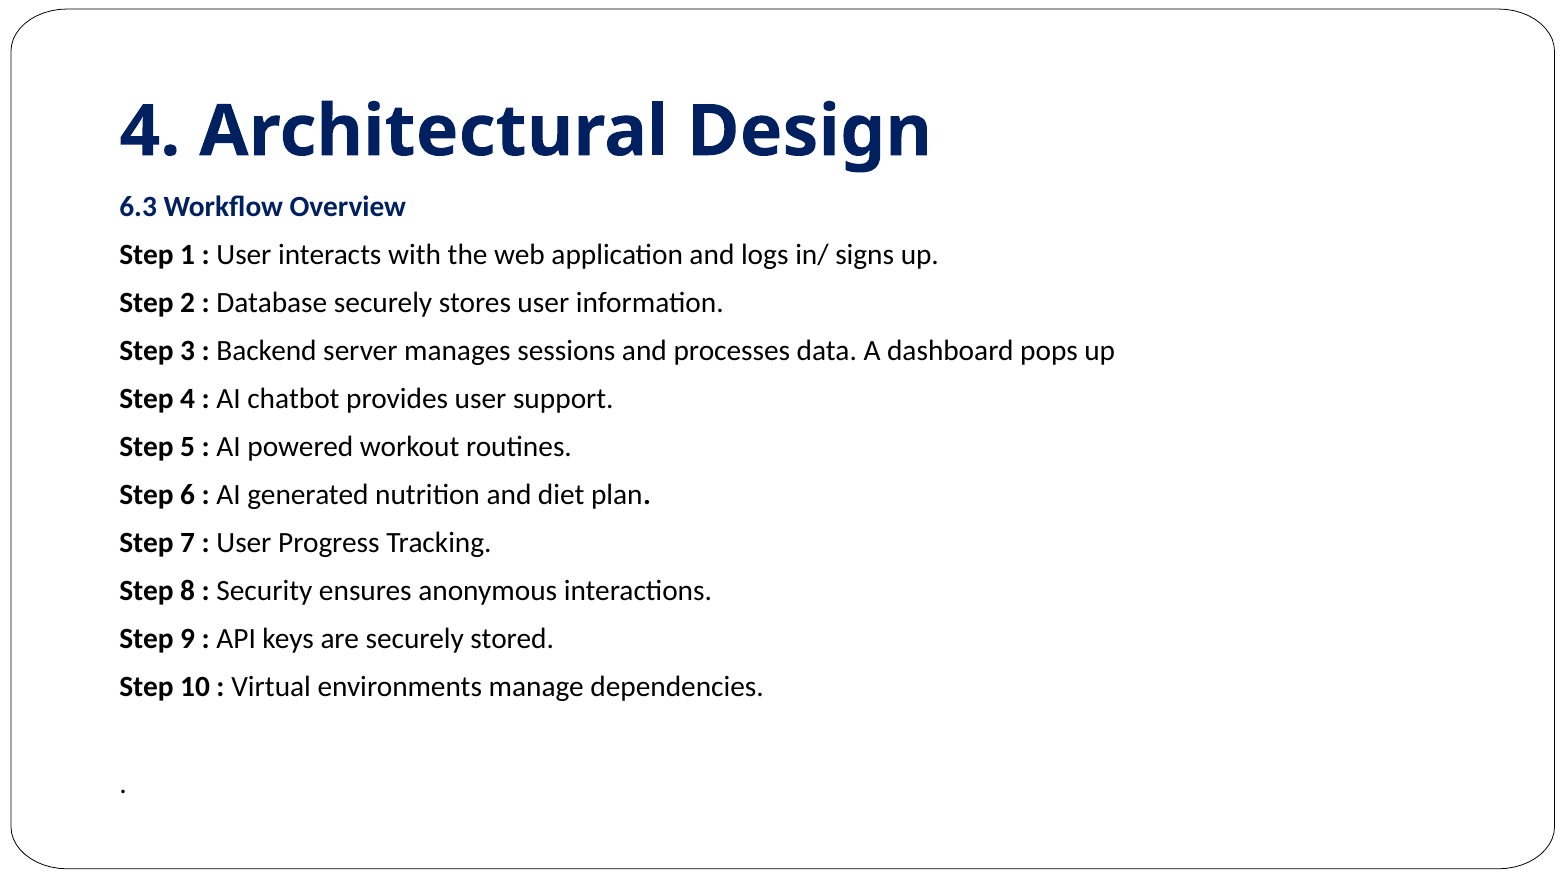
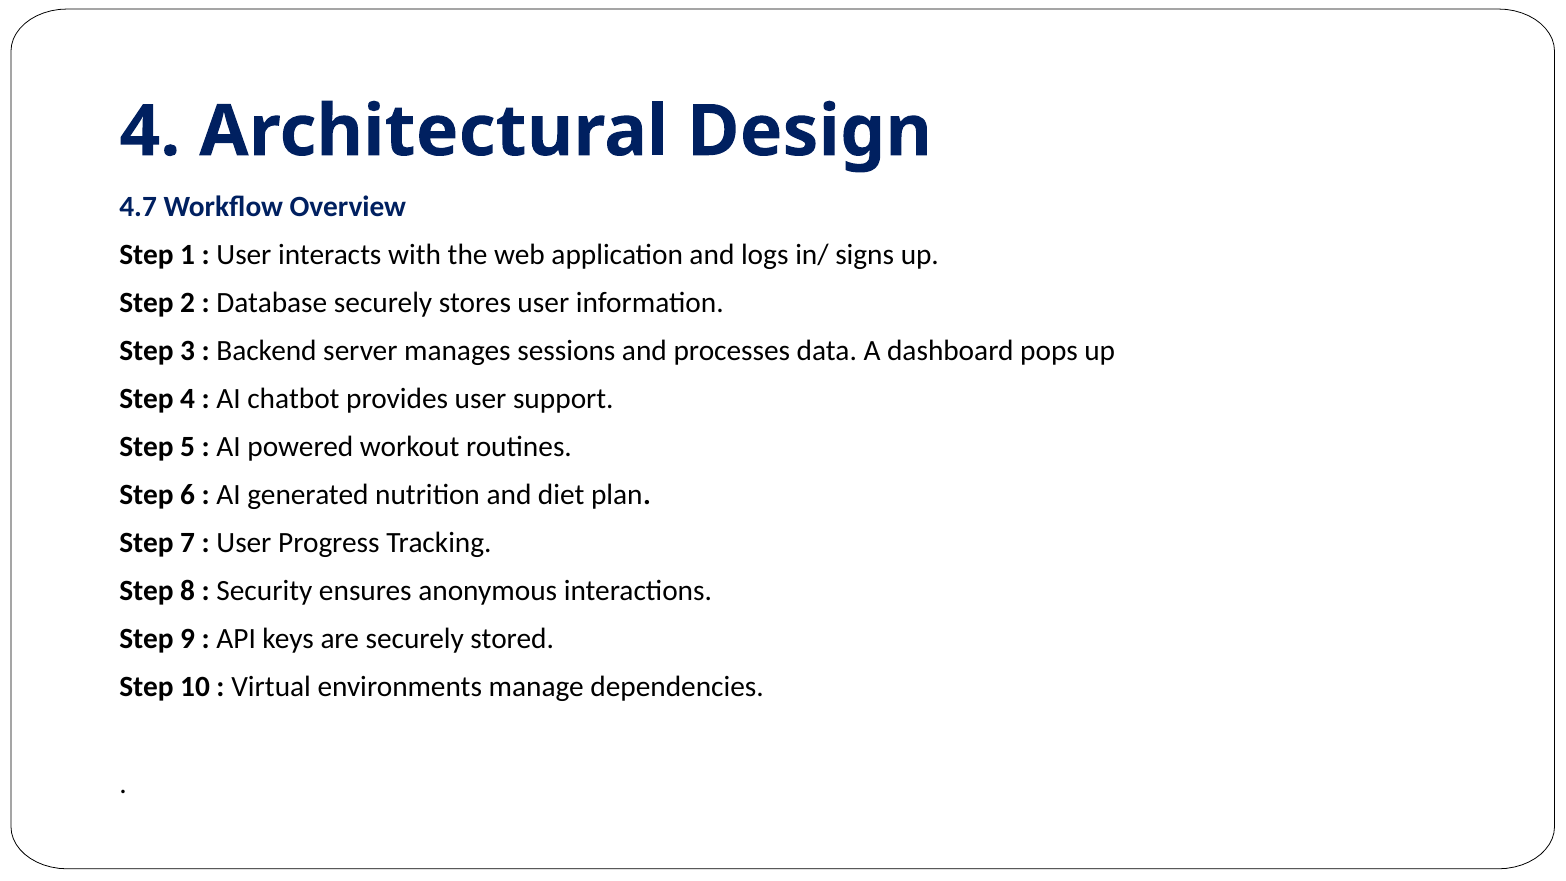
6.3: 6.3 -> 4.7 (138, 207)
